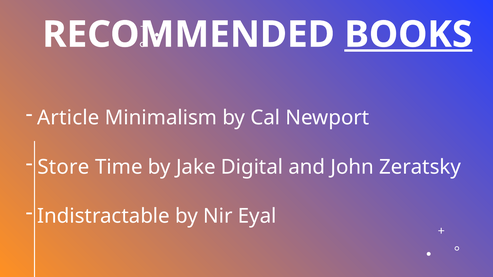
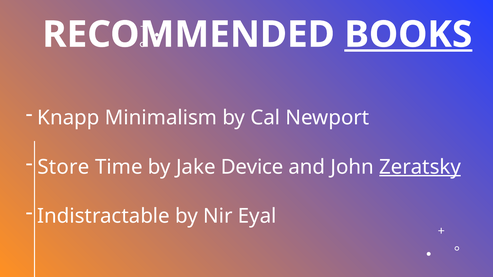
Article: Article -> Knapp (68, 118)
Digital: Digital -> Device (252, 167)
Zeratsky underline: none -> present (420, 167)
